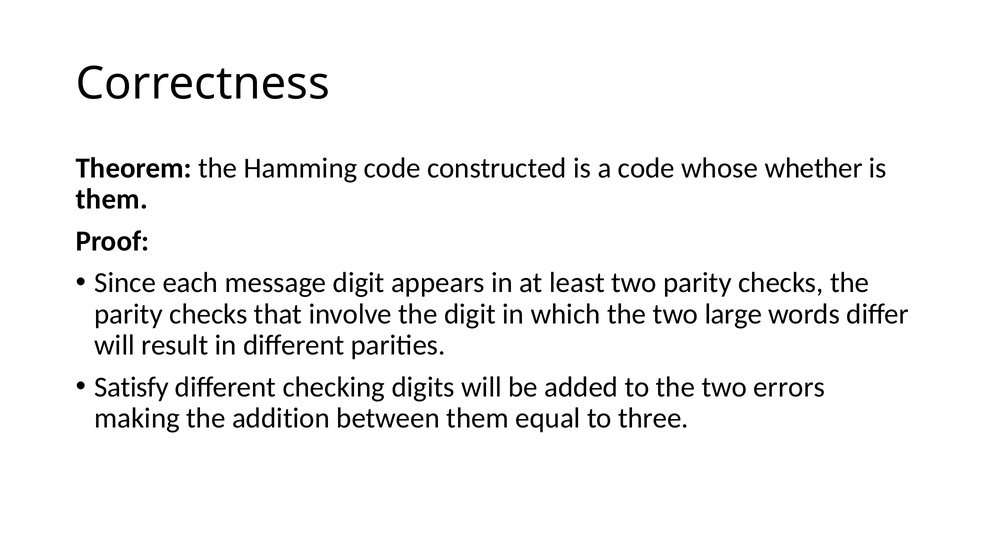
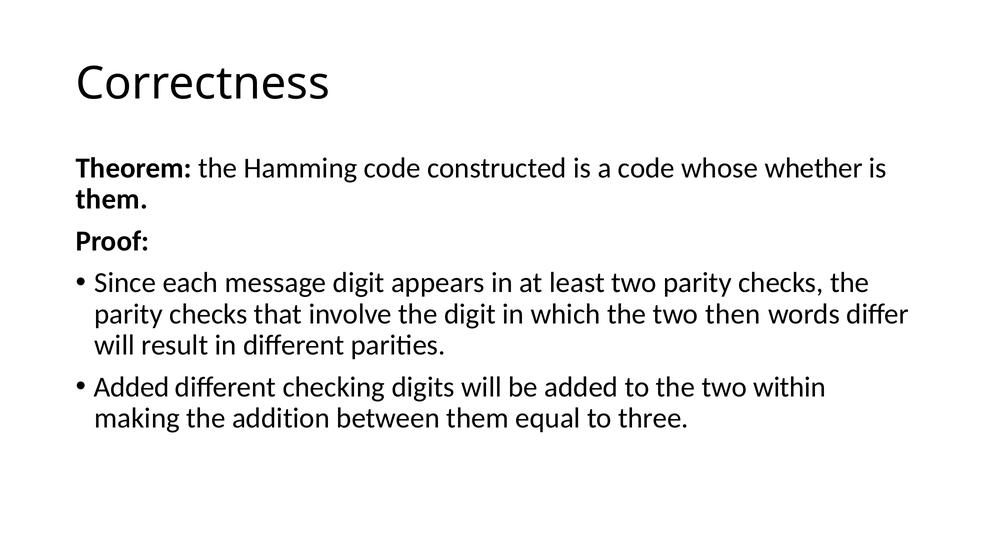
large: large -> then (733, 314)
Satisfy: Satisfy -> Added (132, 387)
errors: errors -> within (789, 387)
